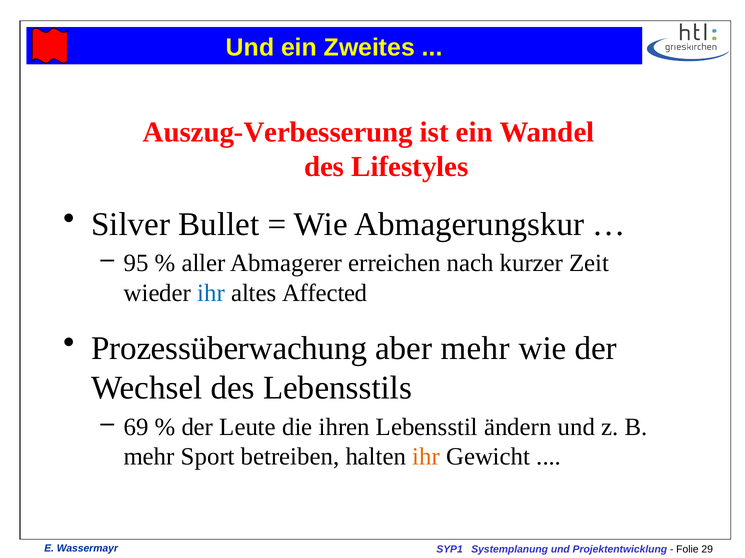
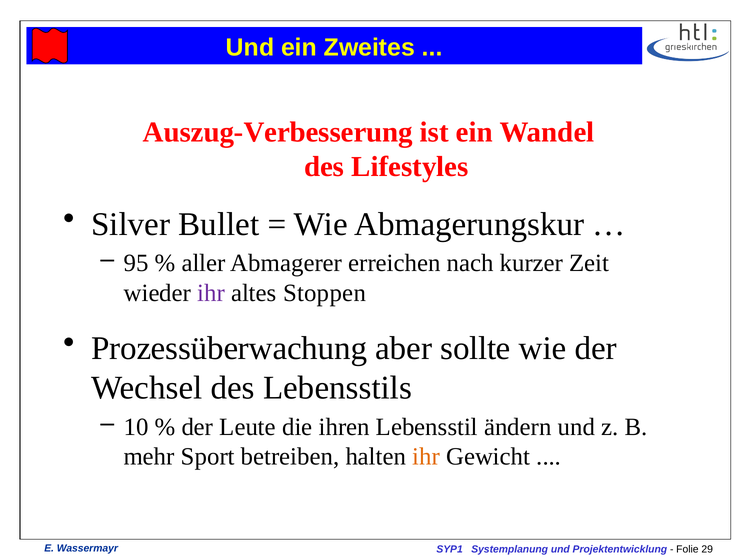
ihr colour: blue -> purple (211, 293)
Affected: Affected -> Stoppen (325, 293)
aber mehr: mehr -> sollte (476, 349)
69: 69 -> 10 (136, 428)
